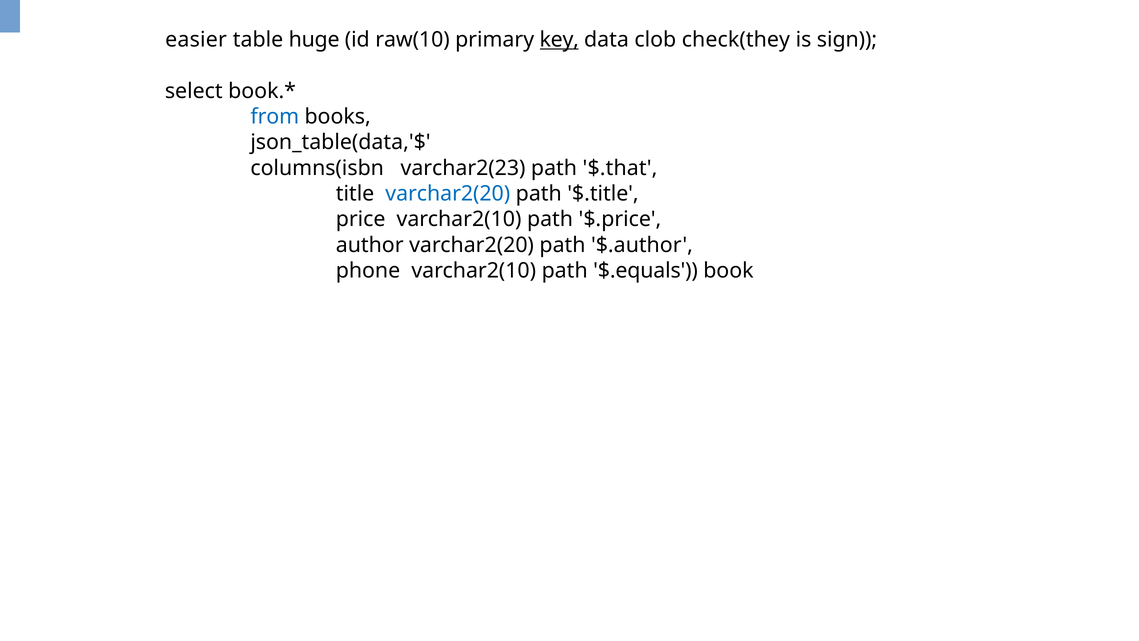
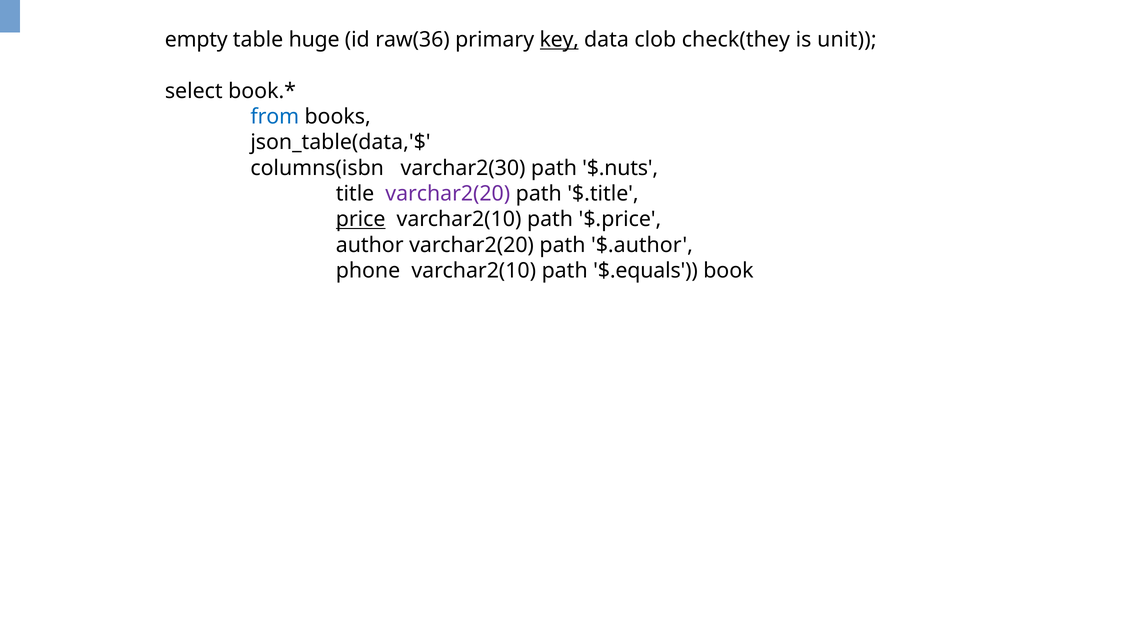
easier: easier -> empty (196, 40)
raw(10: raw(10 -> raw(36 (413, 40)
sign: sign -> unit (847, 40)
varchar2(23: varchar2(23 -> varchar2(30 (463, 168)
$.that: $.that -> $.nuts (620, 168)
varchar2(20 colour: blue -> purple (448, 194)
price underline: none -> present (361, 219)
